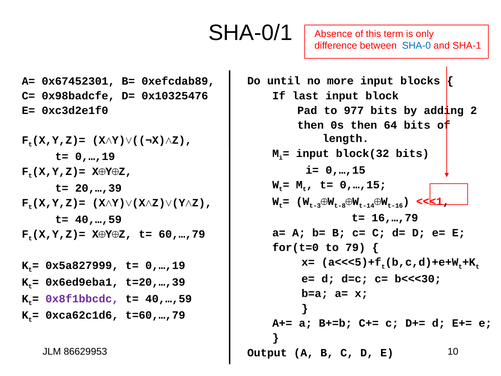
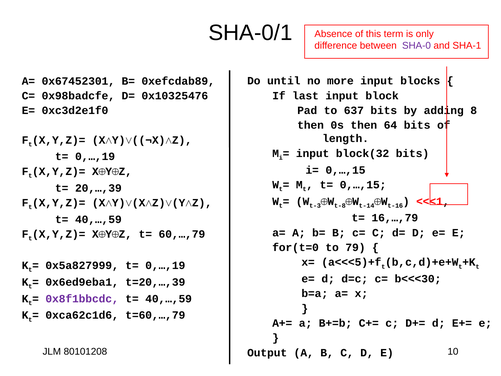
SHA-0 colour: blue -> purple (416, 46)
977: 977 -> 637 (354, 110)
2: 2 -> 8 (474, 110)
86629953: 86629953 -> 80101208 (85, 351)
